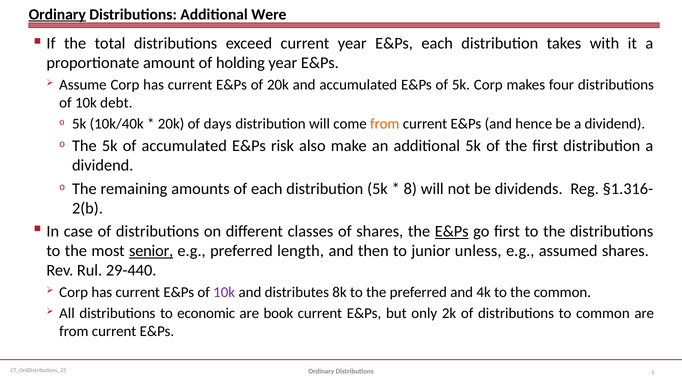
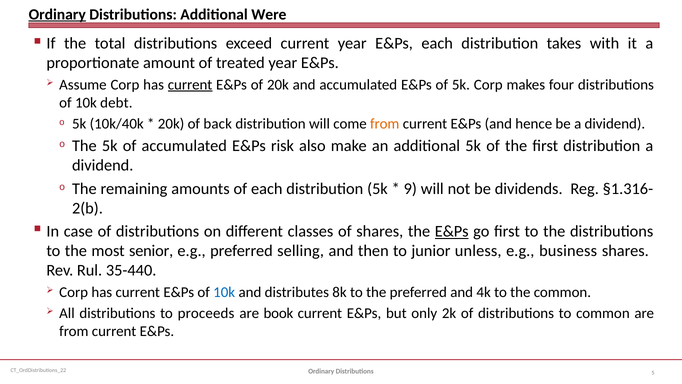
holding: holding -> treated (240, 63)
current underline: none -> present (190, 85)
days: days -> back (218, 124)
8: 8 -> 9 (410, 188)
senior underline: present -> none (151, 251)
length: length -> selling (301, 251)
assumed: assumed -> business (568, 251)
29-440: 29-440 -> 35-440 (131, 270)
10k colour: purple -> blue (224, 292)
economic: economic -> proceeds (206, 313)
